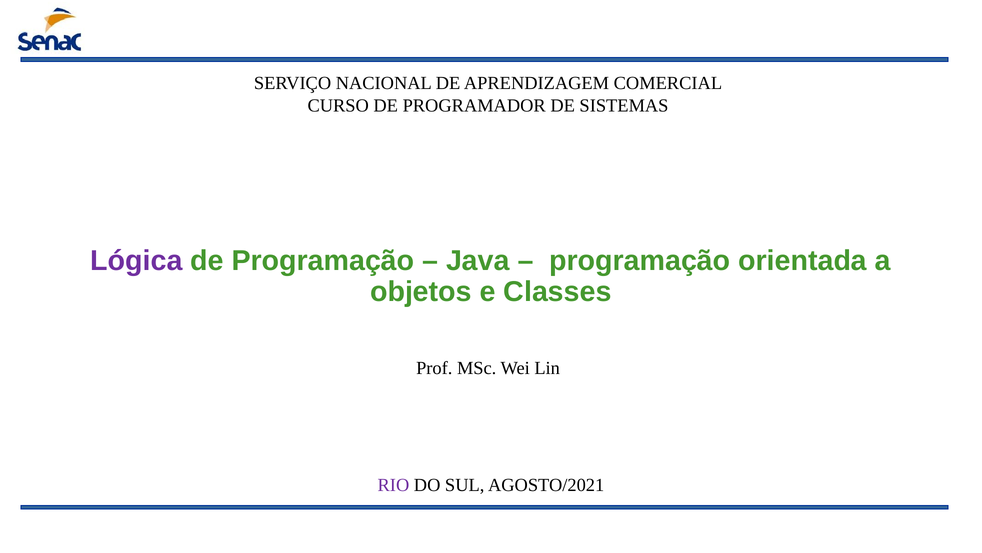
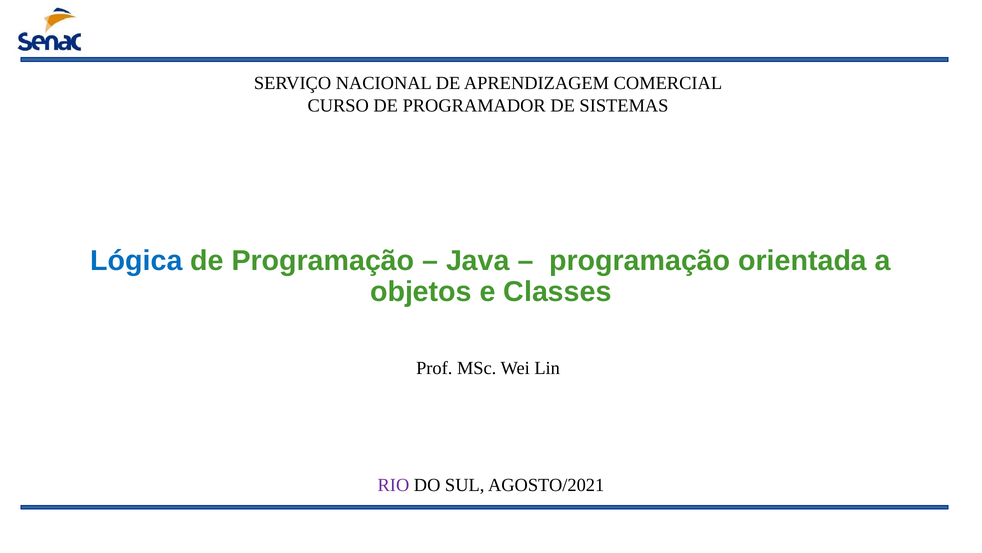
Lógica colour: purple -> blue (136, 261)
